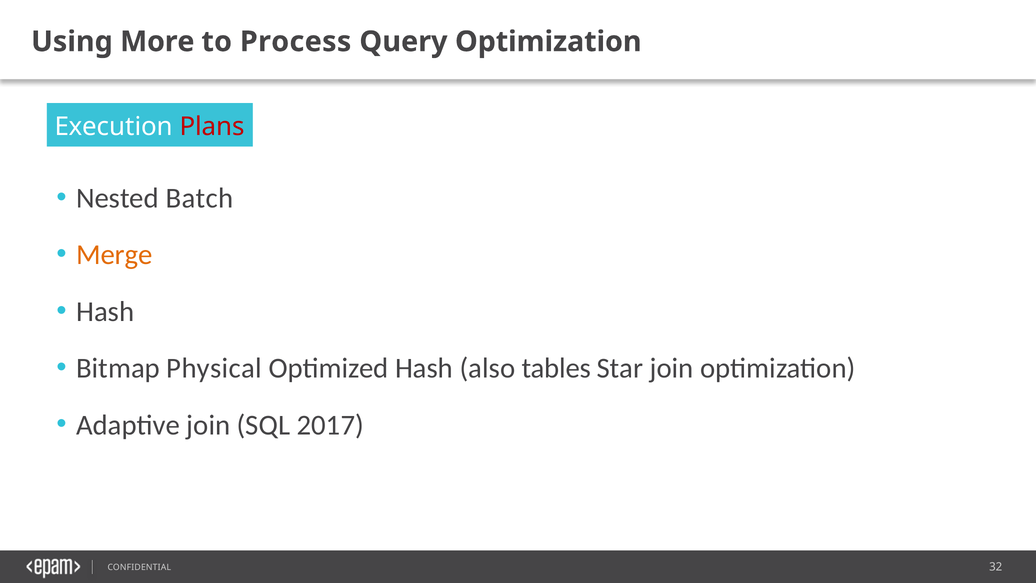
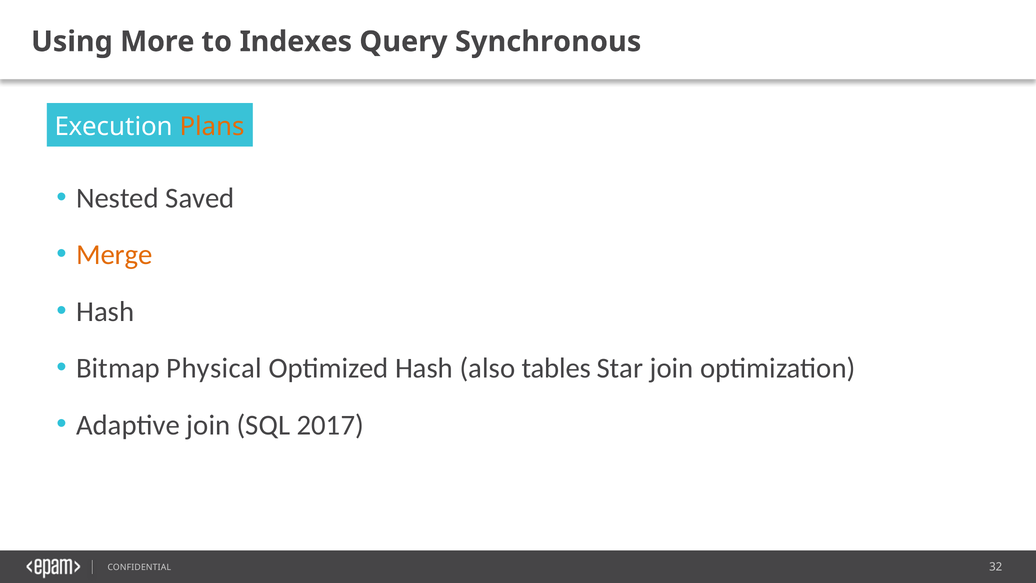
Process: Process -> Indexes (296, 42)
Query Optimization: Optimization -> Synchronous (548, 42)
Plans colour: red -> orange (212, 127)
Batch: Batch -> Saved (200, 198)
